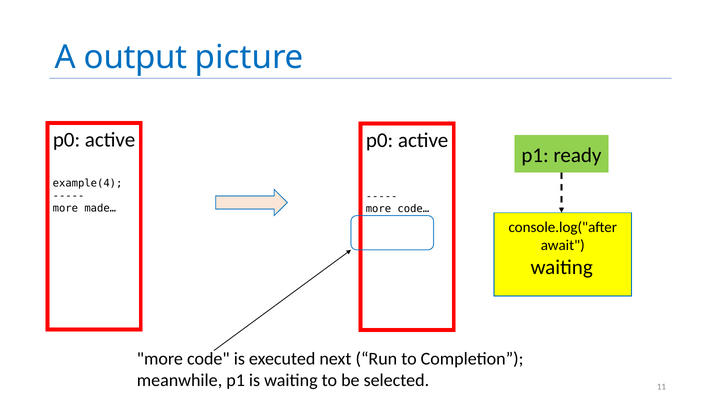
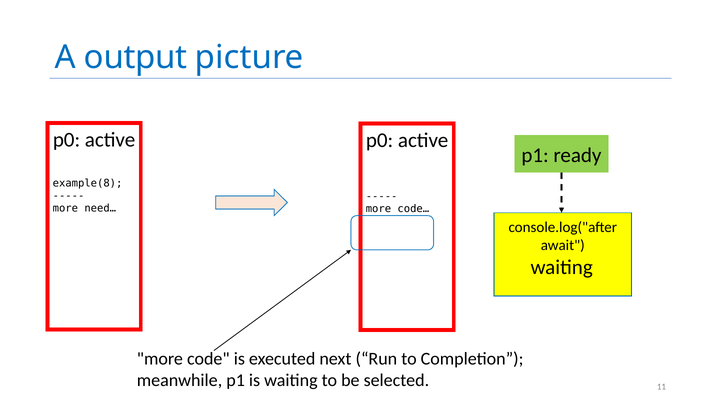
example(4: example(4 -> example(8 (88, 183)
made…: made… -> need… (100, 209)
